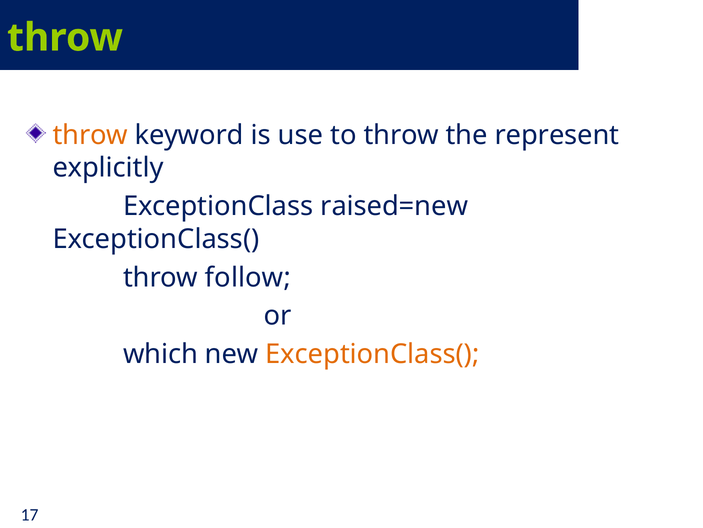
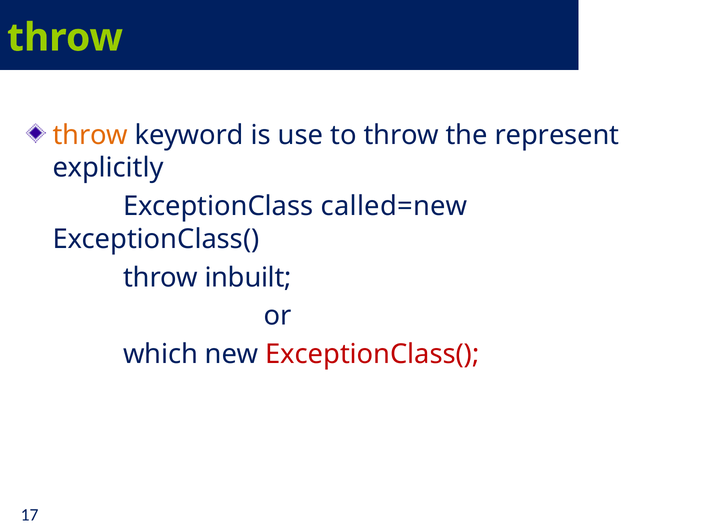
raised=new: raised=new -> called=new (394, 206)
follow: follow -> inbuilt (248, 277)
ExceptionClass( colour: orange -> red (372, 354)
